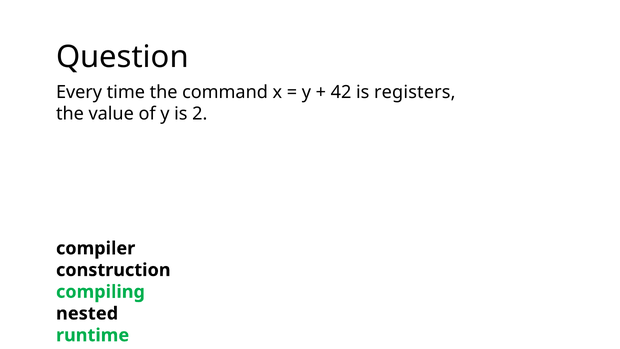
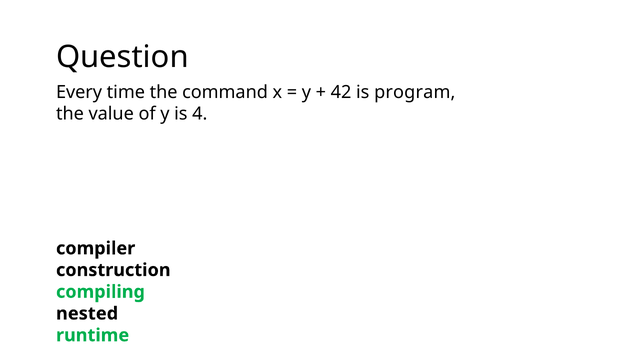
registers: registers -> program (415, 92)
2: 2 -> 4 (200, 114)
